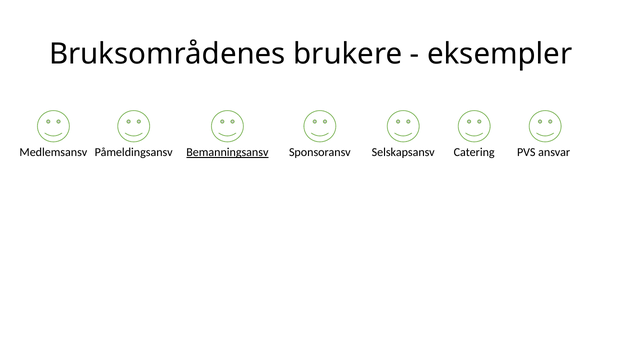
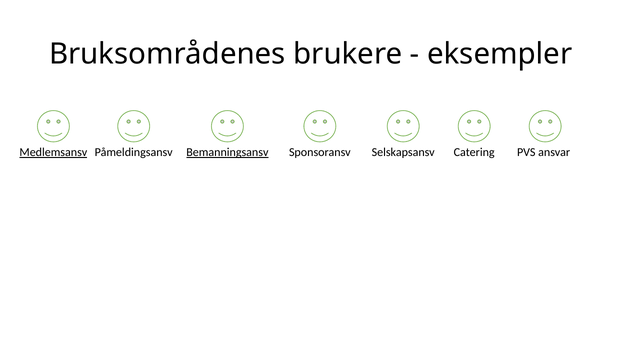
Medlemsansv underline: none -> present (53, 152)
